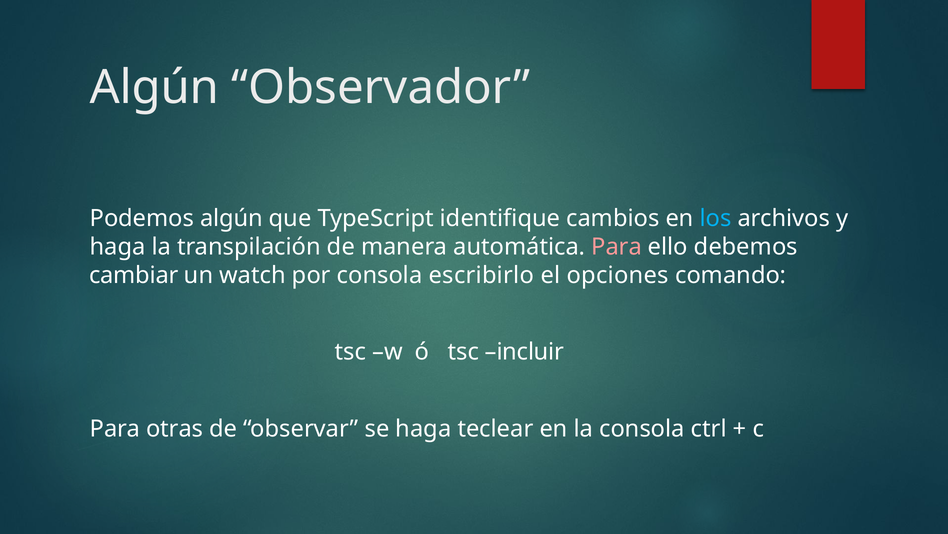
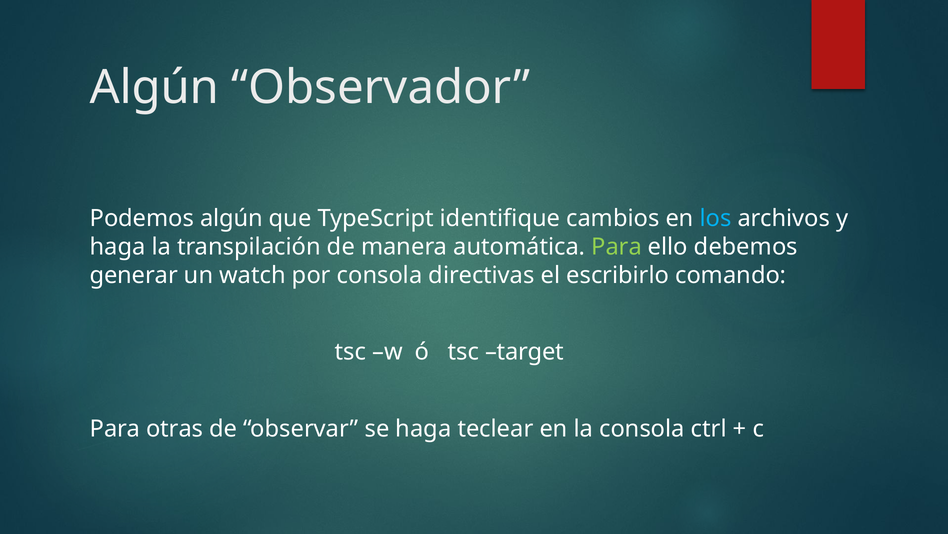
Para colour: pink -> light green (617, 247)
cambiar: cambiar -> generar (134, 275)
escribirlo: escribirlo -> directivas (482, 275)
opciones: opciones -> escribirlo (618, 275)
incluir: incluir -> target (524, 352)
